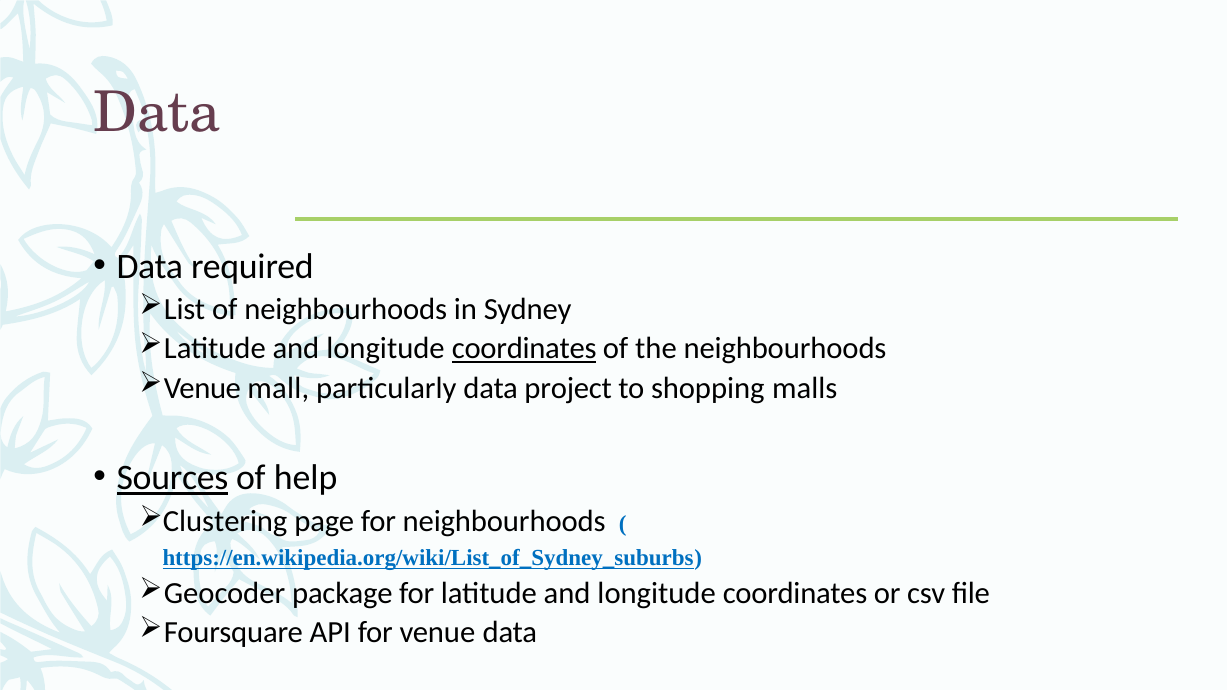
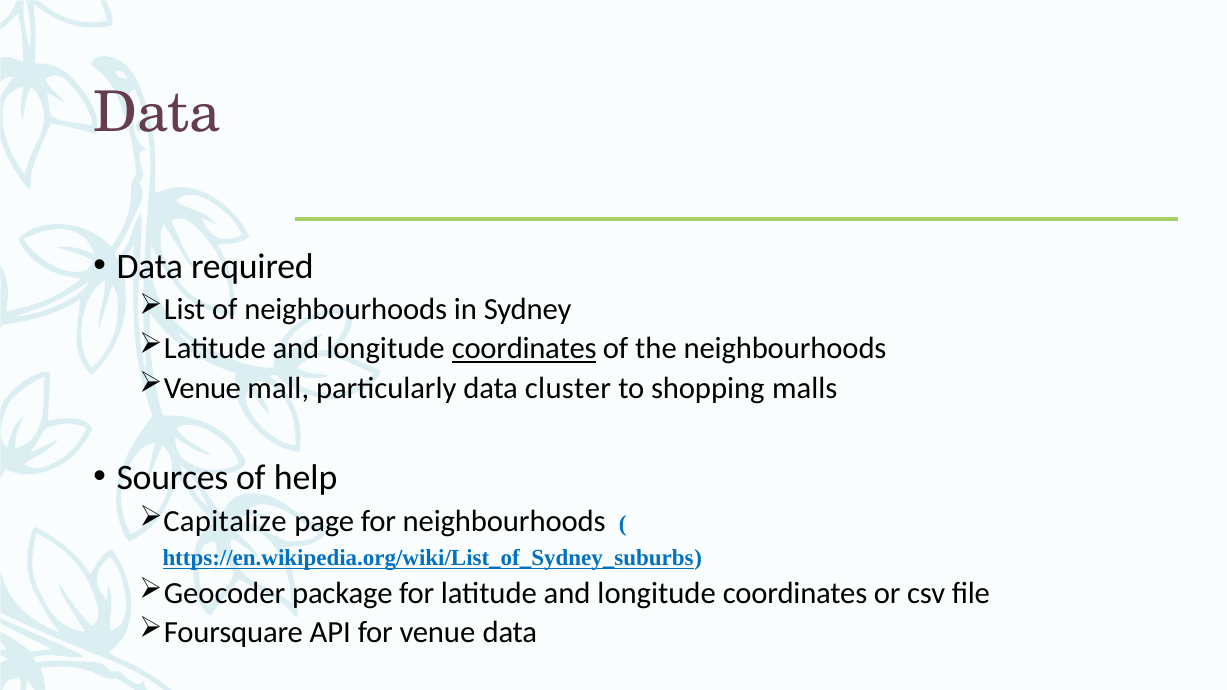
project: project -> cluster (568, 388)
Sources underline: present -> none (172, 478)
Clustering: Clustering -> Capitalize (225, 521)
